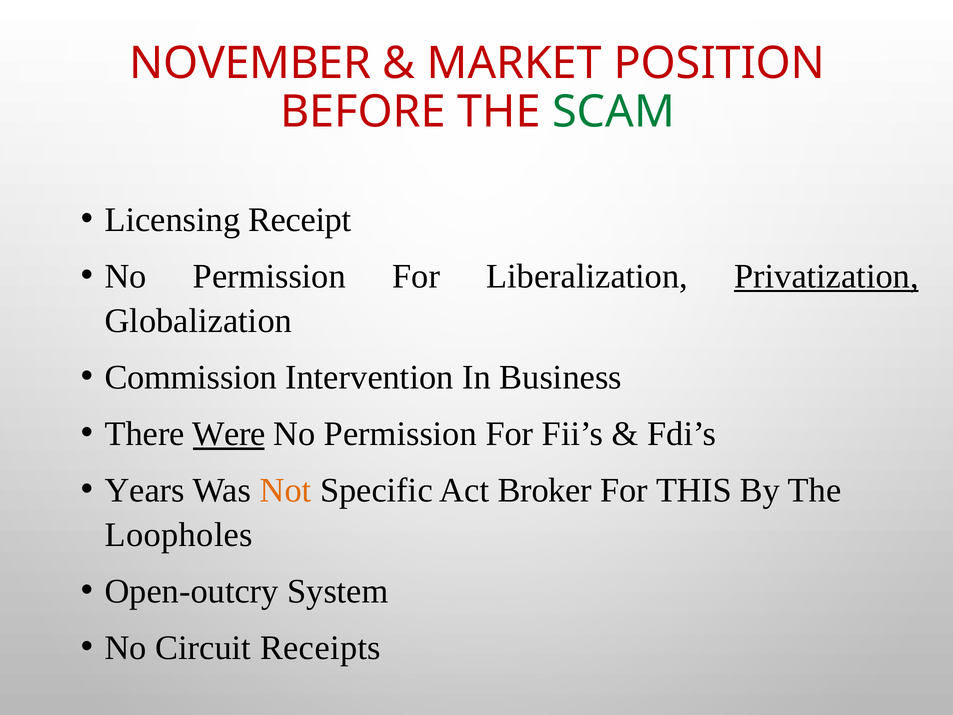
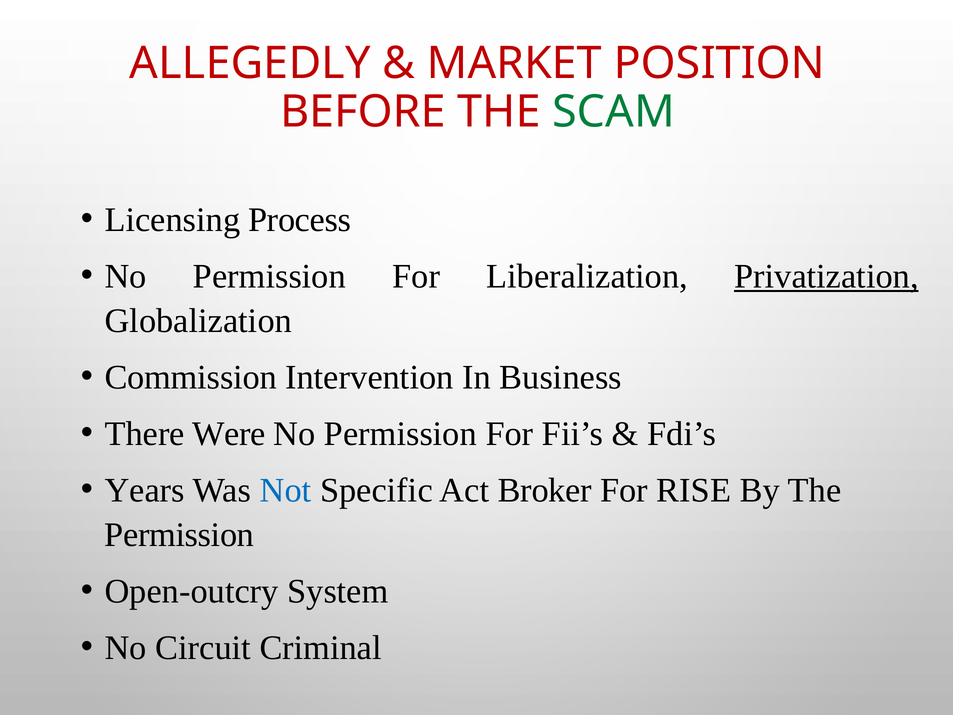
NOVEMBER: NOVEMBER -> ALLEGEDLY (250, 63)
Receipt: Receipt -> Process (300, 220)
Were underline: present -> none (229, 434)
Not colour: orange -> blue (286, 490)
THIS: THIS -> RISE (694, 490)
Loopholes: Loopholes -> Permission (179, 535)
Receipts: Receipts -> Criminal (321, 648)
